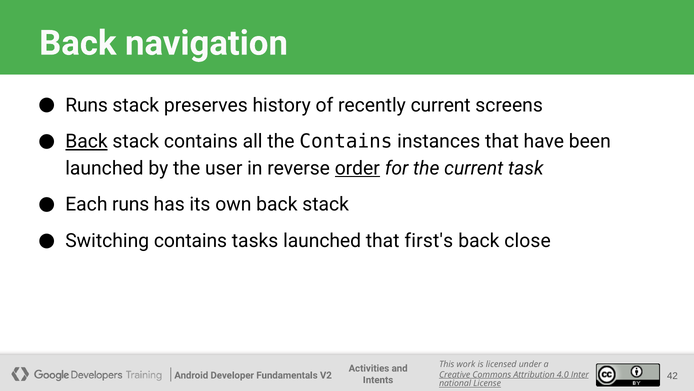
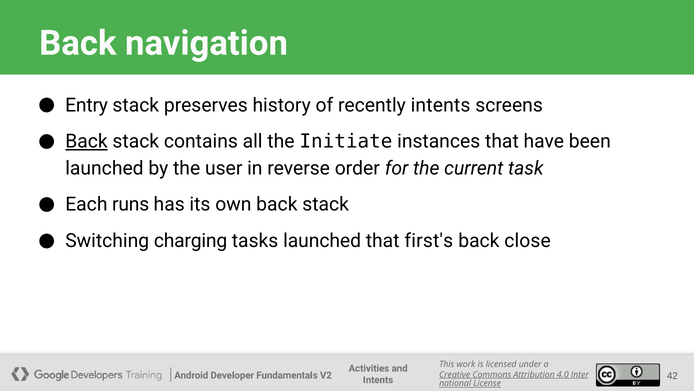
Runs: Runs -> Entry (87, 105)
recently current: current -> intents (440, 105)
the Contains: Contains -> Initiate (346, 141)
order underline: present -> none (357, 168)
Switching contains: contains -> charging (191, 240)
